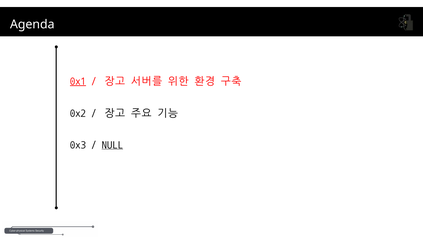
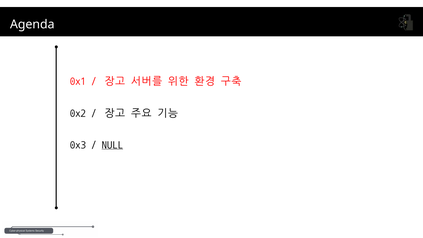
0x1 underline: present -> none (78, 81)
